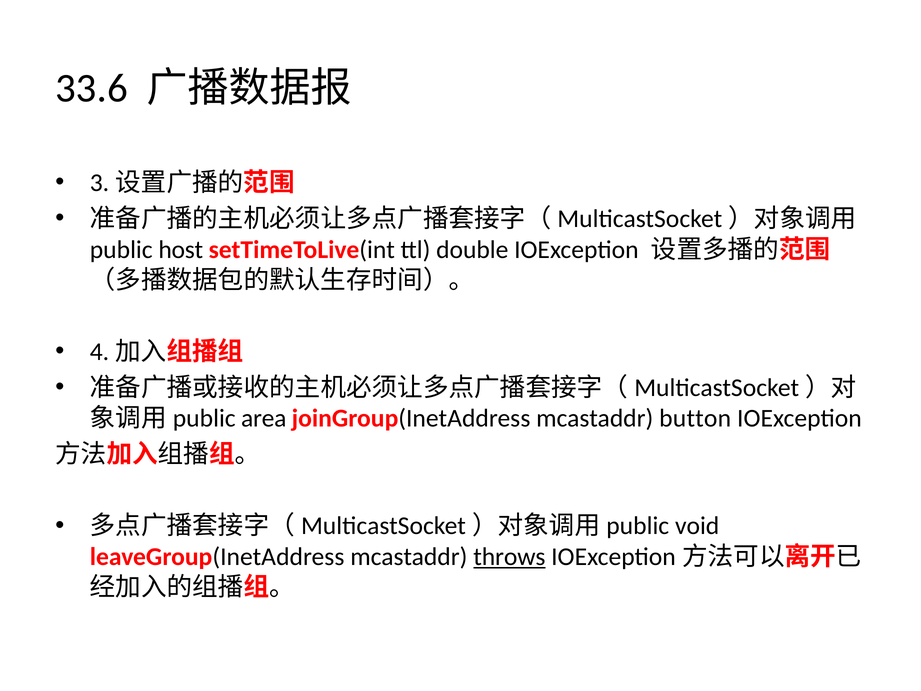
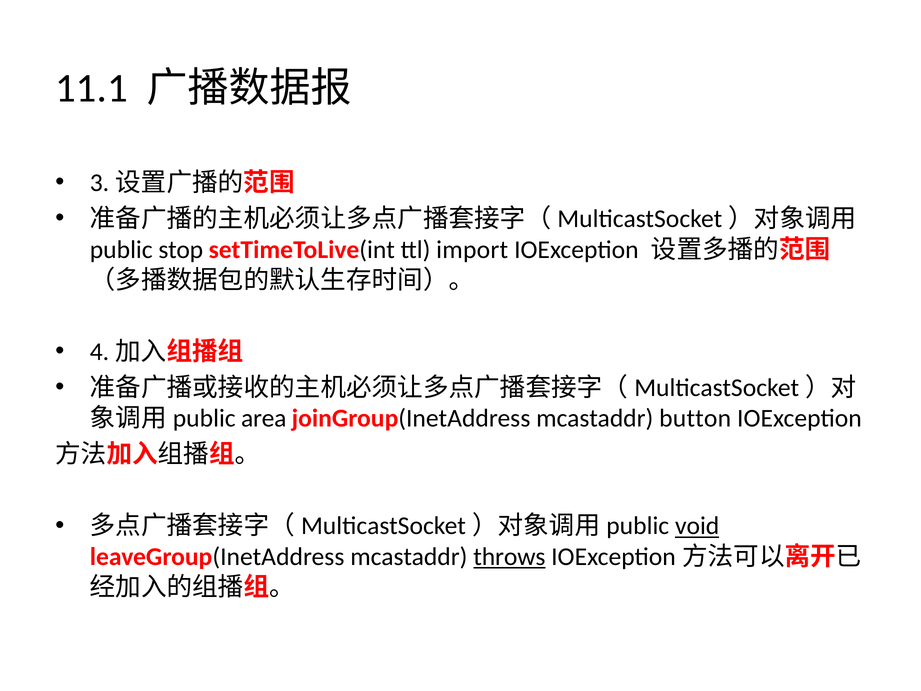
33.6: 33.6 -> 11.1 (92, 88)
host: host -> stop (181, 249)
double: double -> import (472, 249)
void underline: none -> present (697, 526)
